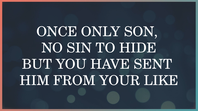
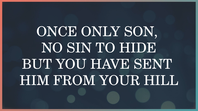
LIKE: LIKE -> HILL (161, 81)
